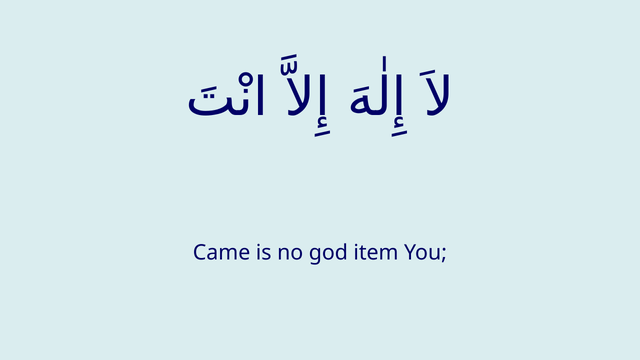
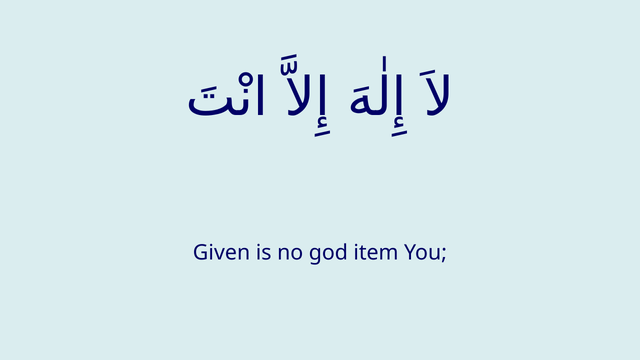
Came: Came -> Given (222, 253)
